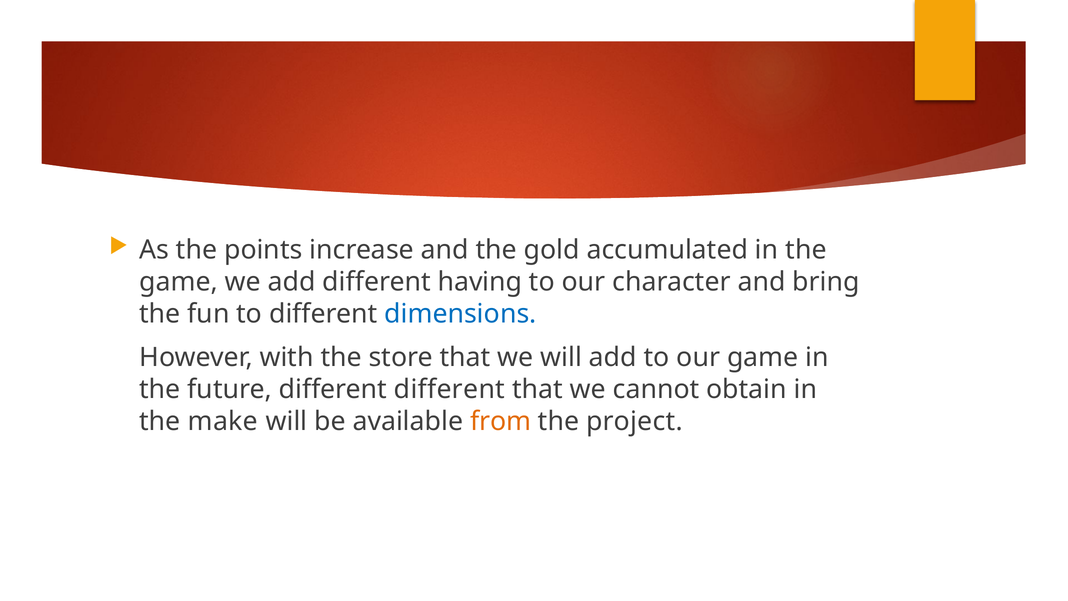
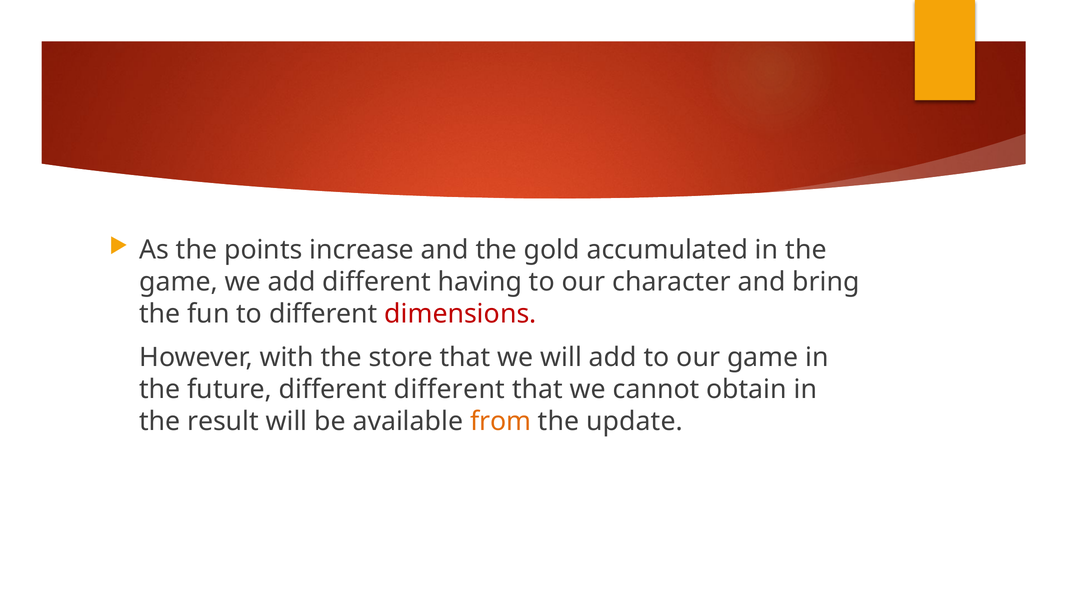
dimensions colour: blue -> red (460, 314)
make: make -> result (223, 421)
project: project -> update (634, 421)
